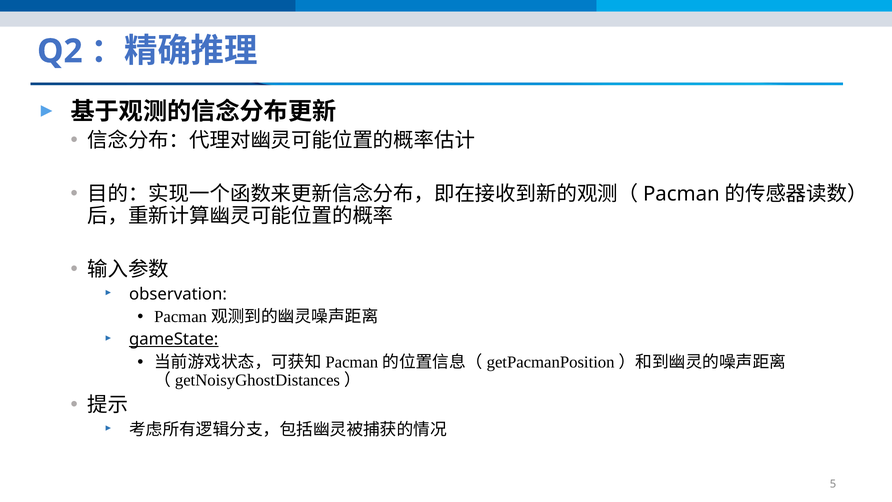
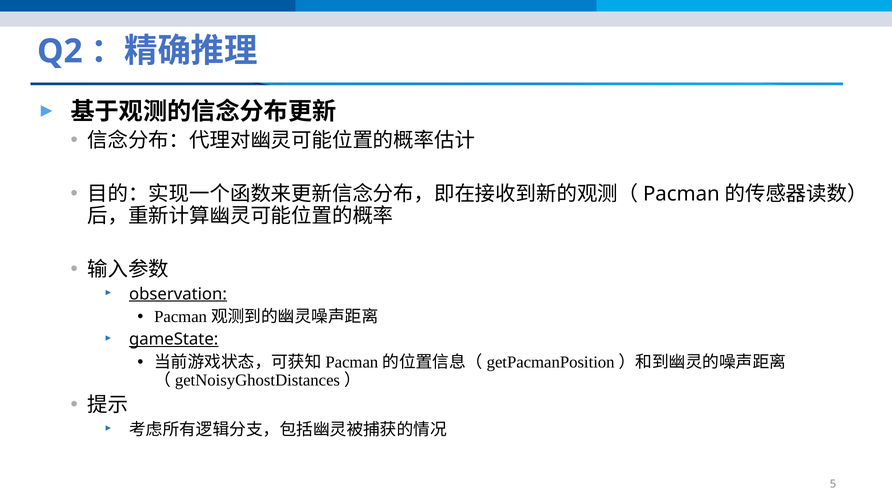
observation underline: none -> present (178, 294)
